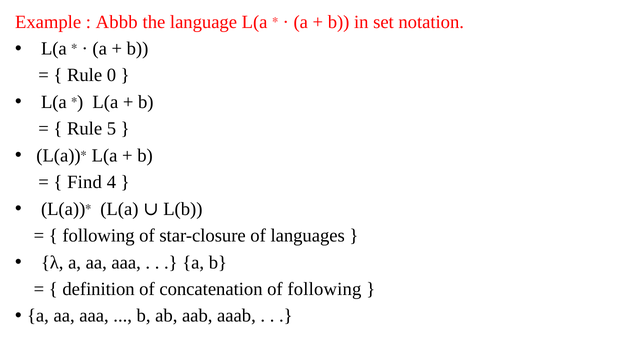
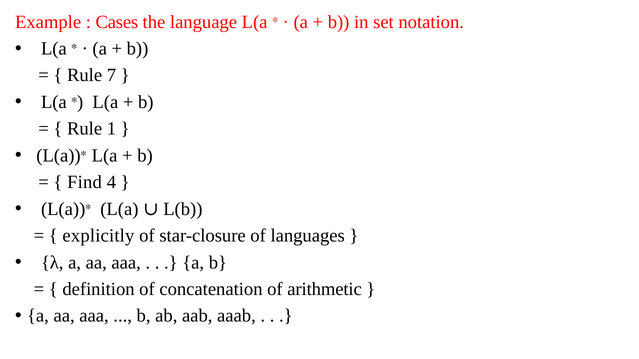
Abbb: Abbb -> Cases (117, 22)
0: 0 -> 7 (111, 75)
5: 5 -> 1 (111, 129)
following: following -> explicitly (98, 236)
of following: following -> arithmetic (325, 289)
